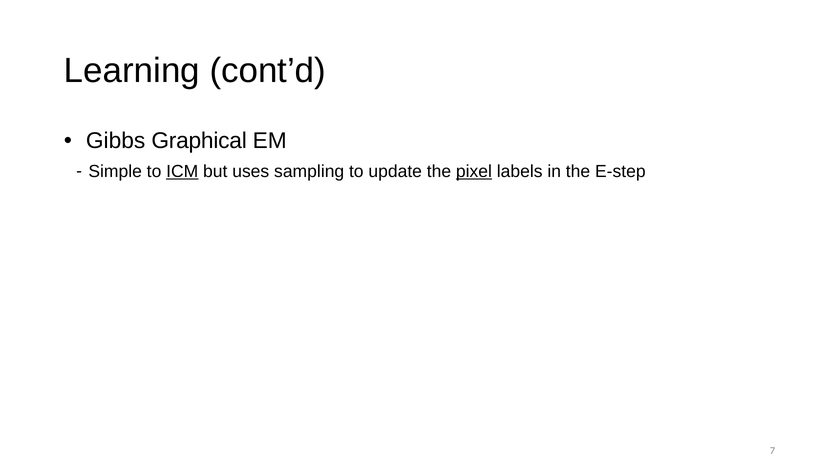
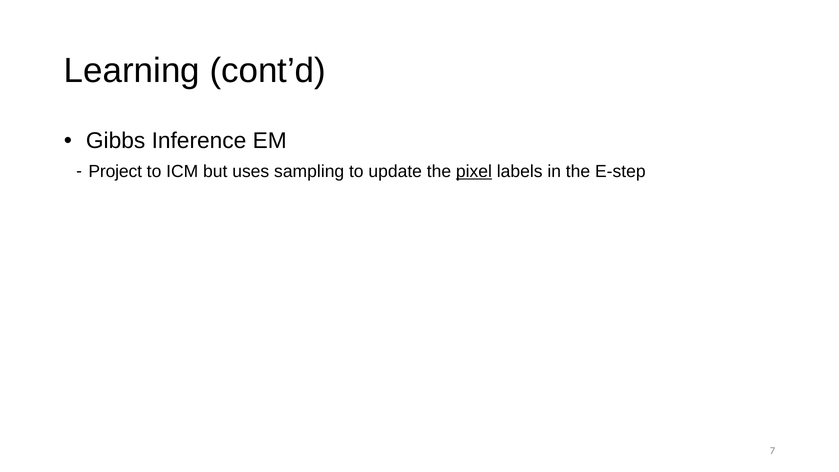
Graphical: Graphical -> Inference (199, 141)
Simple: Simple -> Project (115, 171)
ICM underline: present -> none (182, 171)
